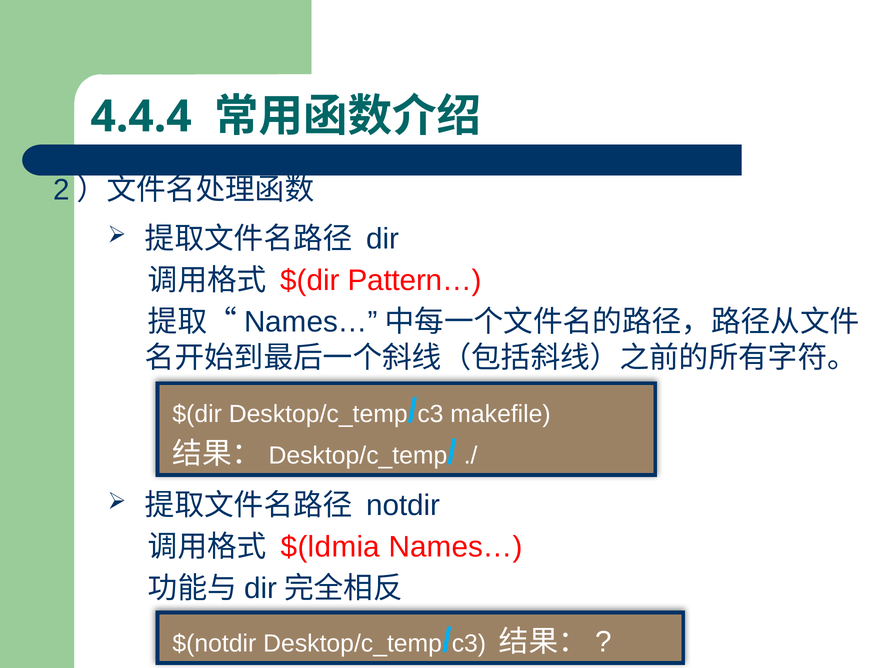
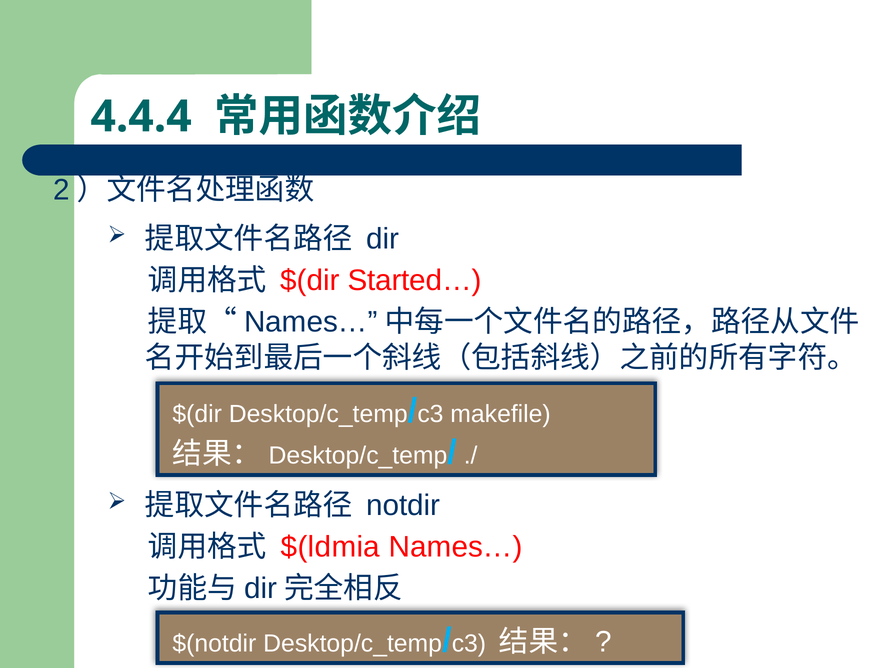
Pattern…: Pattern… -> Started… (415, 280)
